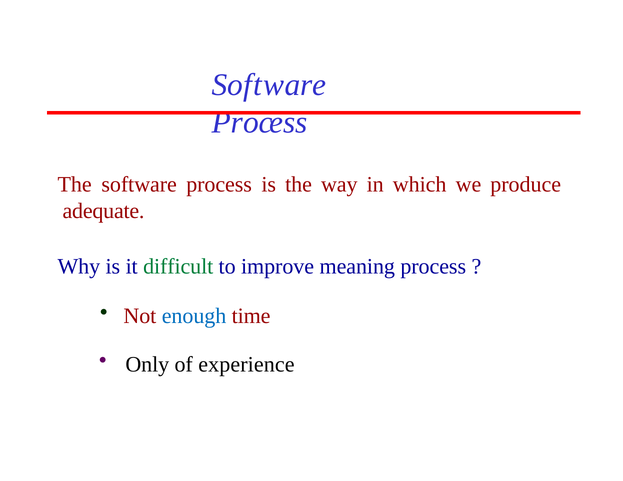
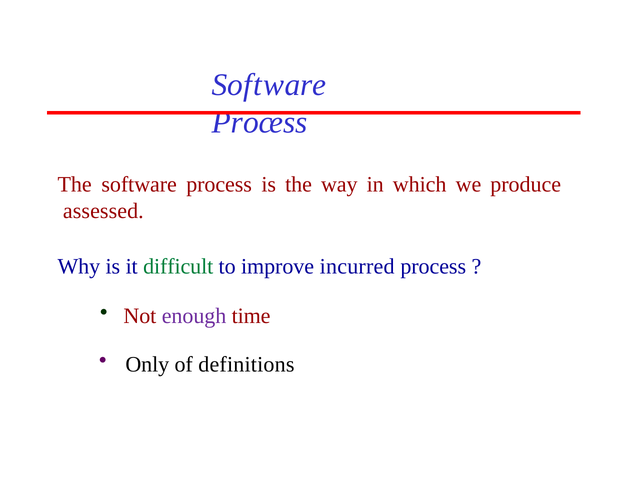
adequate: adequate -> assessed (103, 211)
meaning: meaning -> incurred (357, 267)
enough colour: blue -> purple (194, 316)
experience: experience -> definitions (246, 365)
